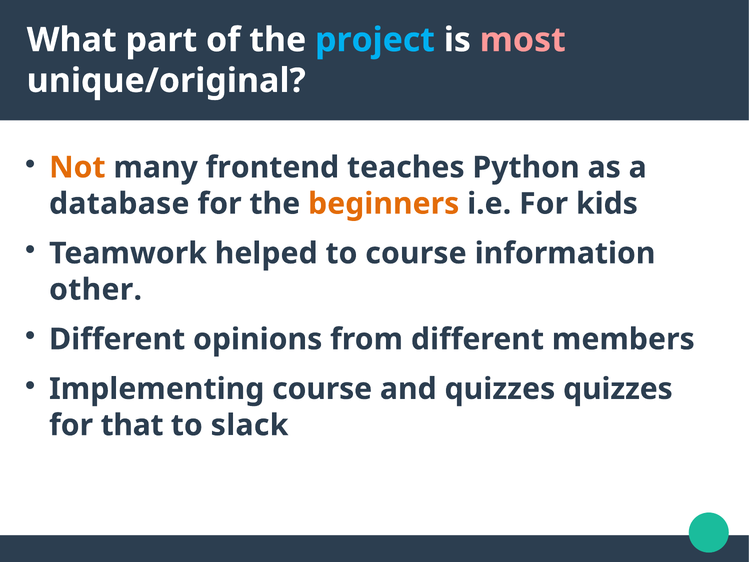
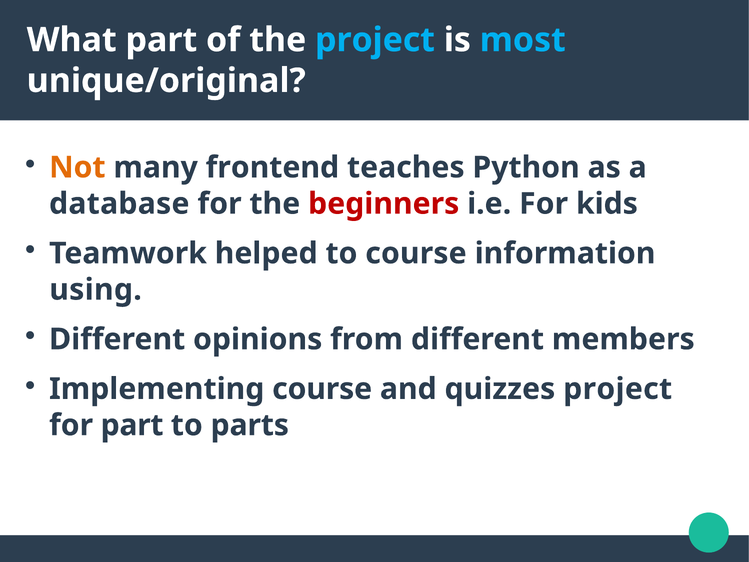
most colour: pink -> light blue (523, 40)
beginners colour: orange -> red (384, 204)
other: other -> using (96, 290)
quizzes quizzes: quizzes -> project (618, 389)
for that: that -> part (132, 425)
slack: slack -> parts (250, 425)
